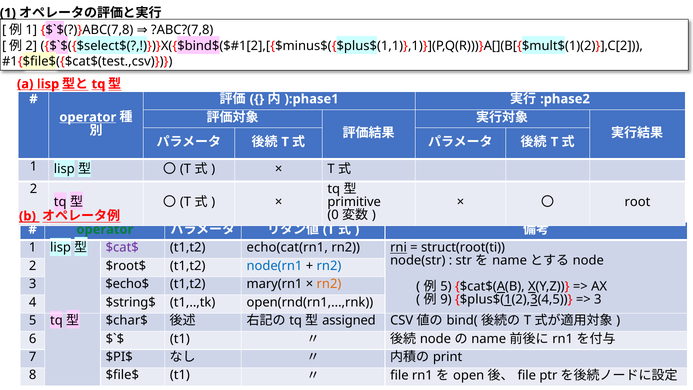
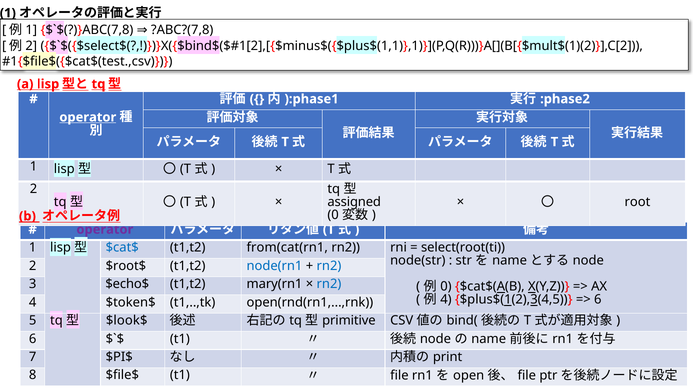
primitive: primitive -> assigned (354, 202)
operator colour: green -> purple (105, 229)
$cat$ colour: purple -> blue (122, 248)
echo(cat(rn1: echo(cat(rn1 -> from(cat(rn1 (287, 248)
rni underline: present -> none (399, 248)
struct(root(ti: struct(root(ti -> select(root(ti (463, 248)
rn2 colour: orange -> blue (329, 284)
5: 5 -> 0 (446, 287)
9: 9 -> 4 (446, 300)
3: 3 -> 6 (598, 300)
$string$: $string$ -> $token$ (131, 302)
$char$: $char$ -> $look$ (127, 320)
assigned: assigned -> primitive (349, 320)
